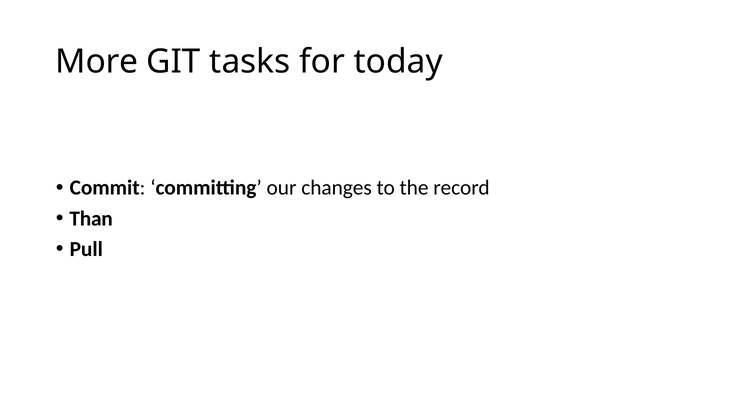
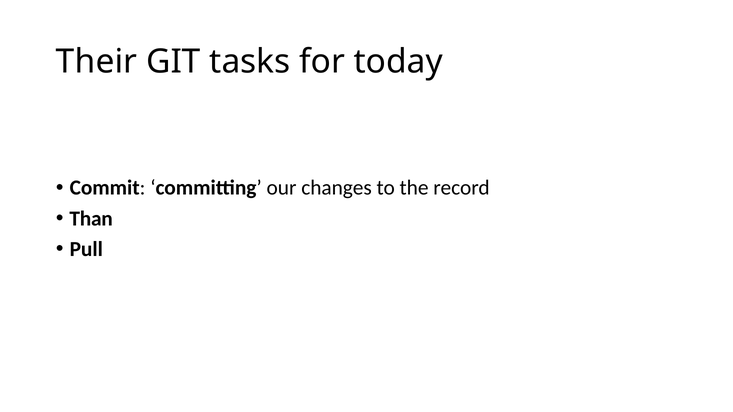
More: More -> Their (97, 62)
